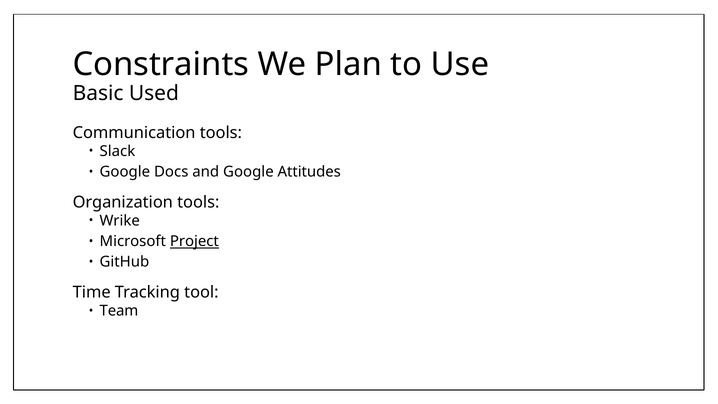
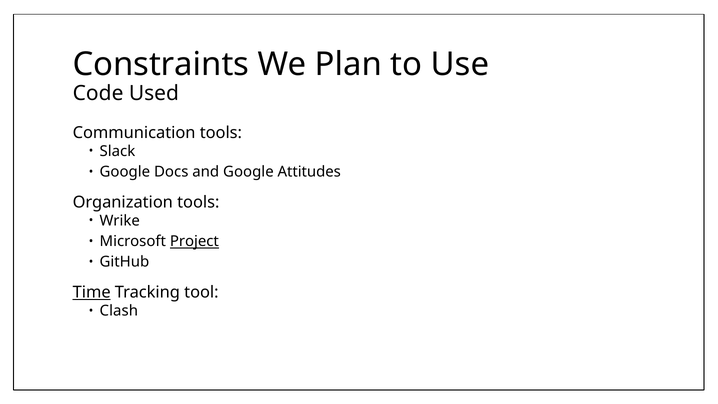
Basic: Basic -> Code (98, 93)
Time underline: none -> present (92, 292)
Team: Team -> Clash (119, 311)
